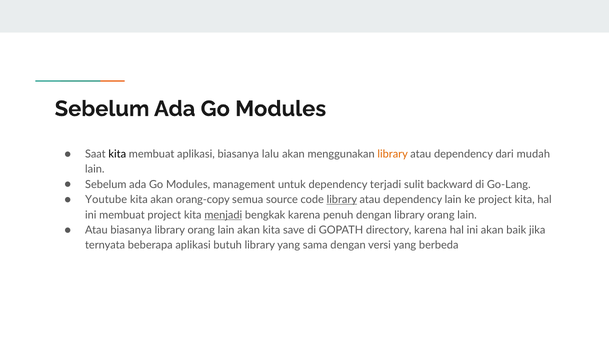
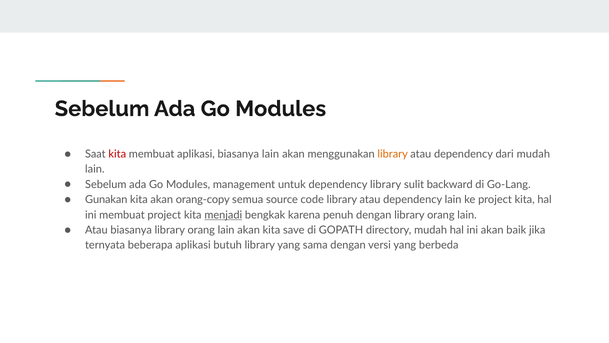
kita colour: black -> red (117, 154)
biasanya lalu: lalu -> lain (271, 154)
dependency terjadi: terjadi -> library (386, 184)
Youtube: Youtube -> Gunakan (106, 199)
library underline: present -> none (342, 199)
directory karena: karena -> mudah (431, 230)
